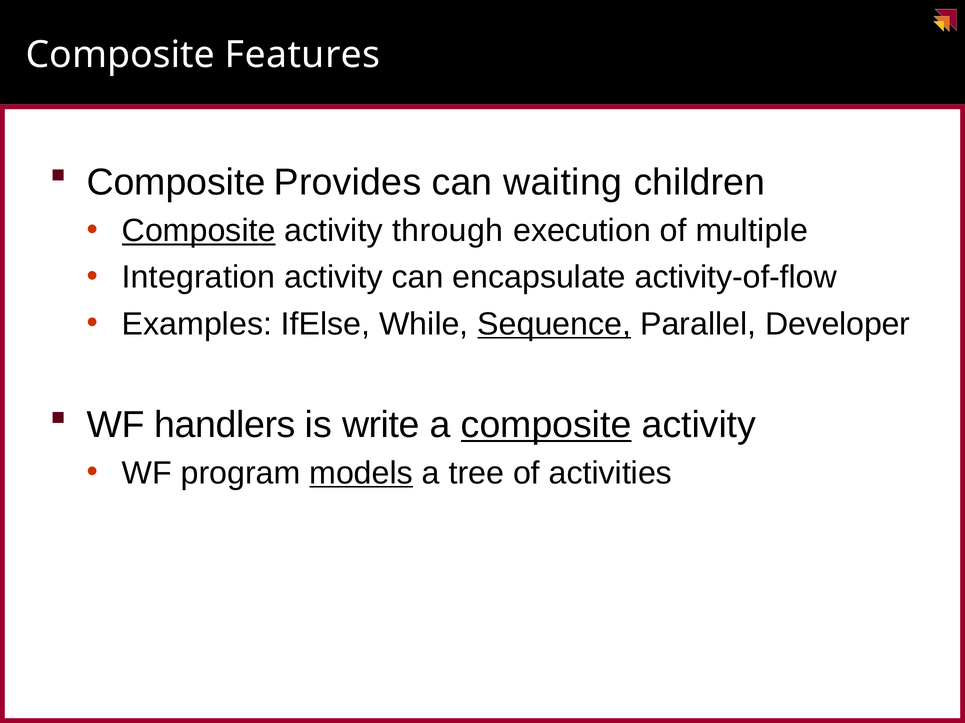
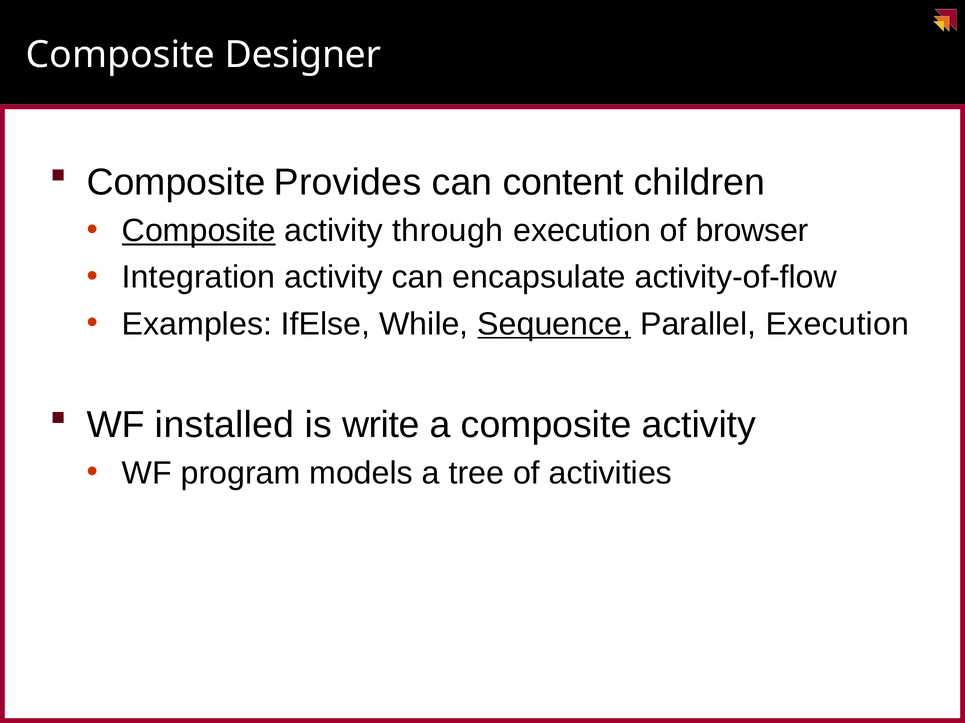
Features: Features -> Designer (303, 55)
waiting: waiting -> content (563, 183)
multiple: multiple -> browser (752, 231)
Parallel Developer: Developer -> Execution (837, 324)
handlers: handlers -> installed (225, 425)
composite underline: present -> none (546, 425)
models underline: present -> none (361, 473)
